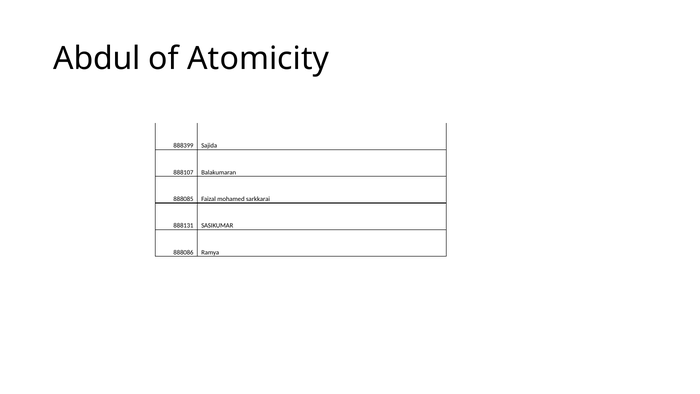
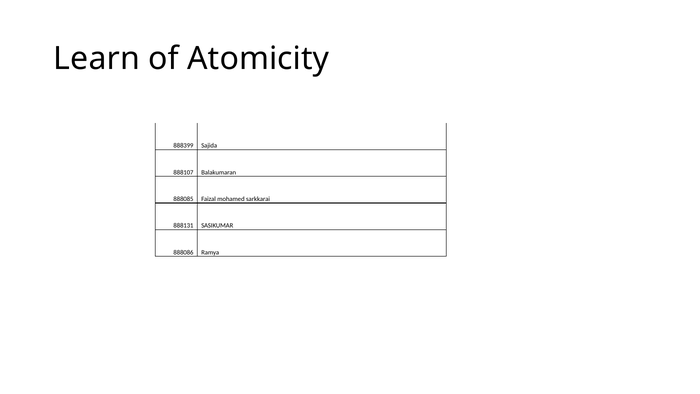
Abdul: Abdul -> Learn (97, 59)
